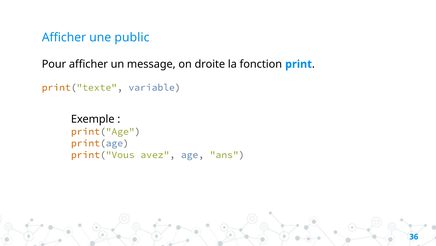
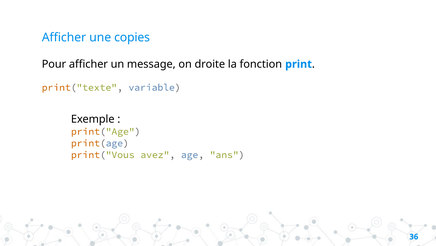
public: public -> copies (132, 37)
